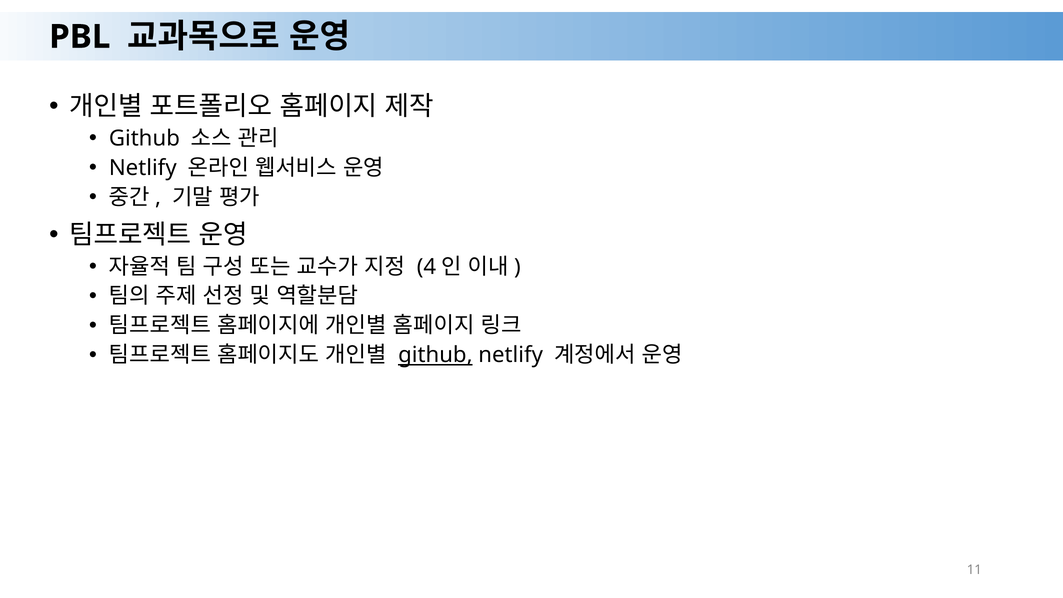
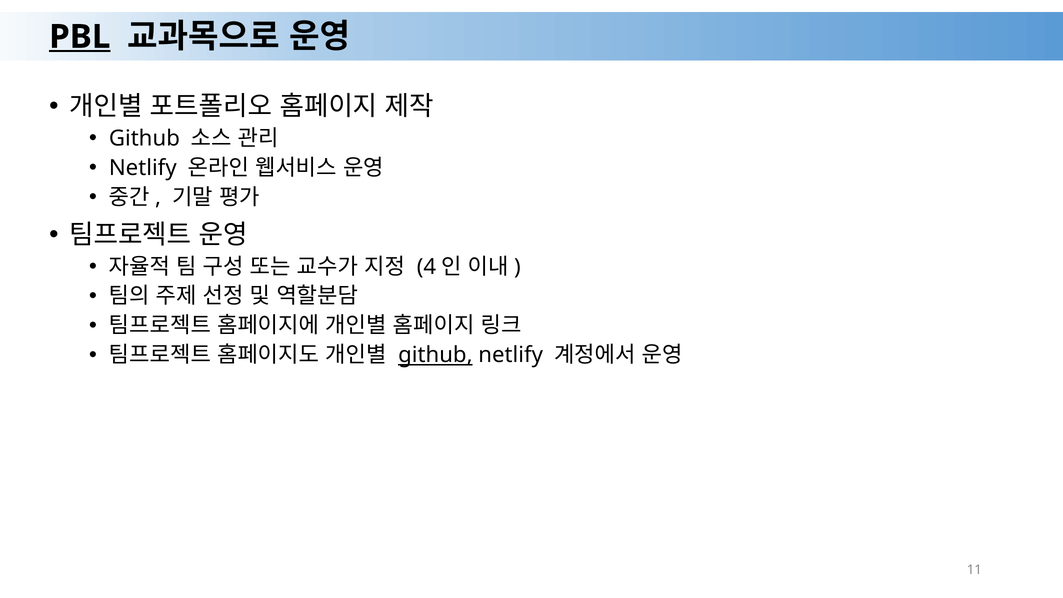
PBL underline: none -> present (80, 37)
